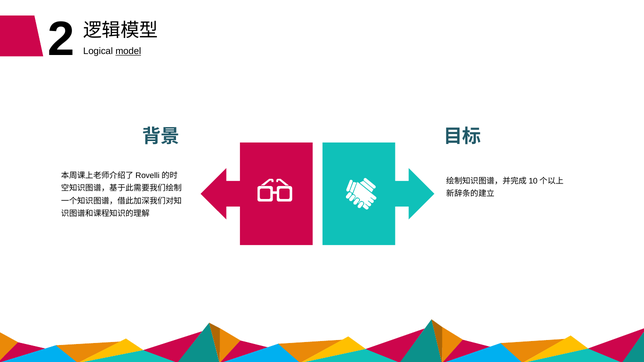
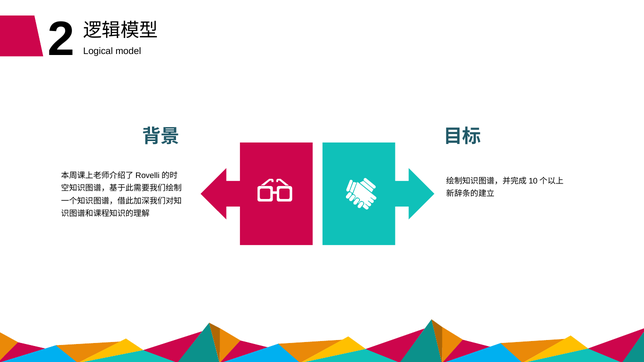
model underline: present -> none (128, 51)
